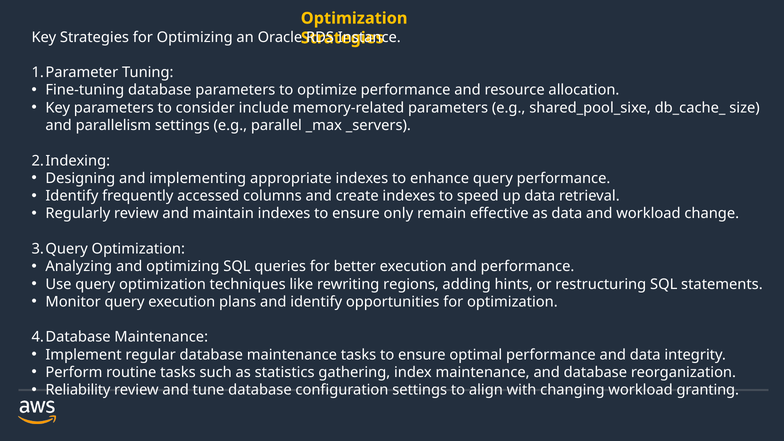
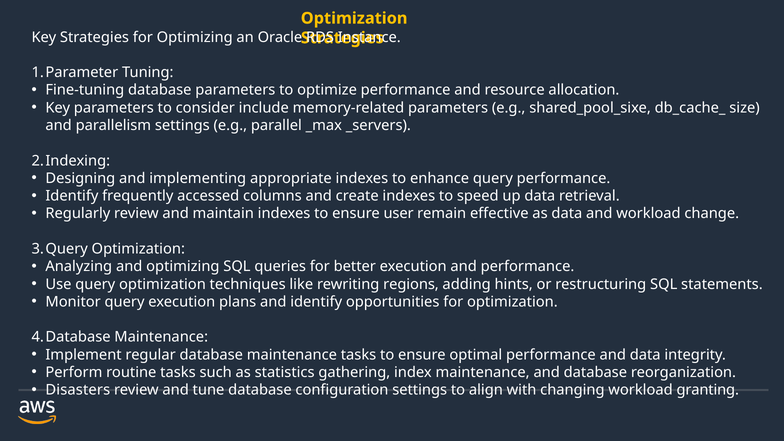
only: only -> user (399, 214)
Reliability: Reliability -> Disasters (78, 390)
